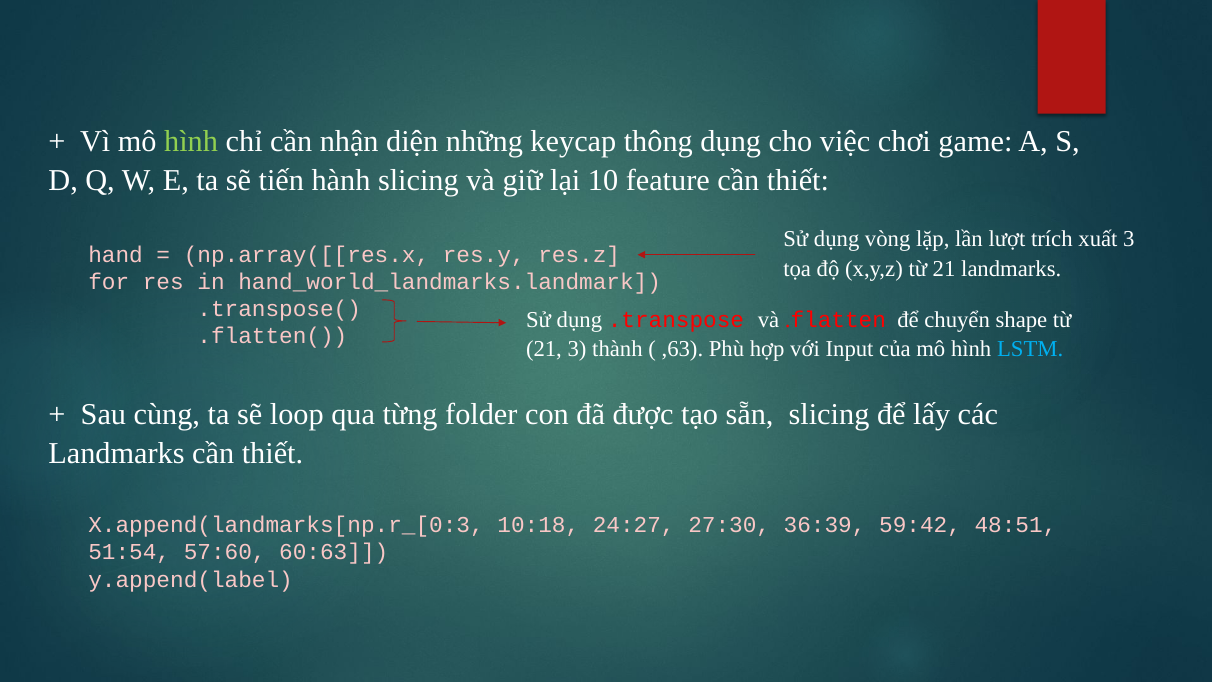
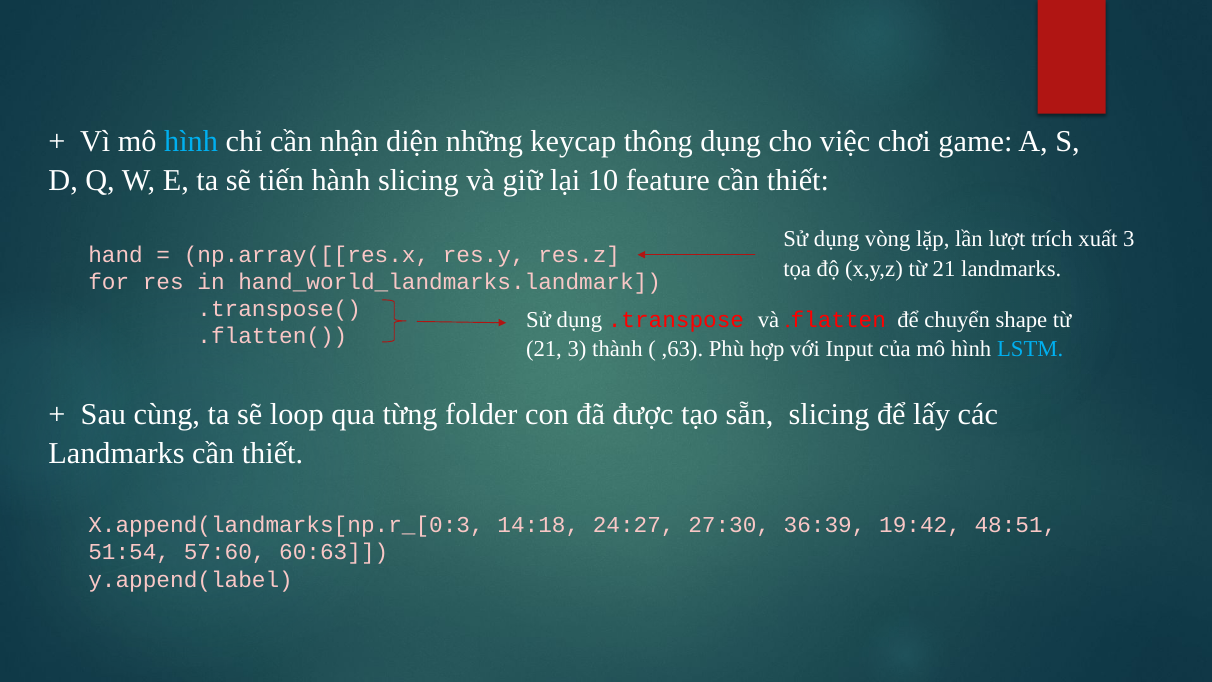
hình colour: light green -> light blue (191, 141)
10:18: 10:18 -> 14:18 (538, 525)
59:42: 59:42 -> 19:42 (920, 525)
